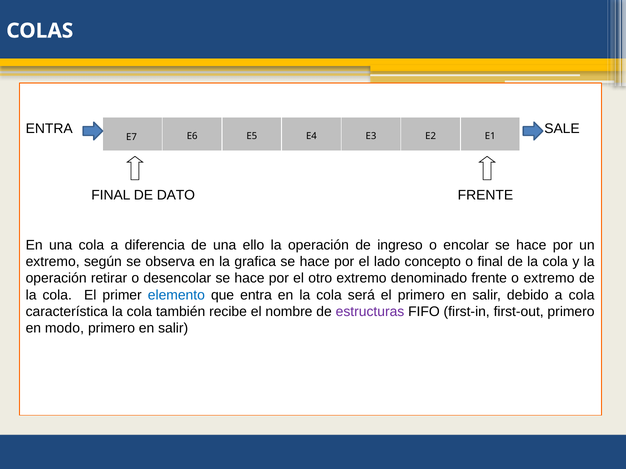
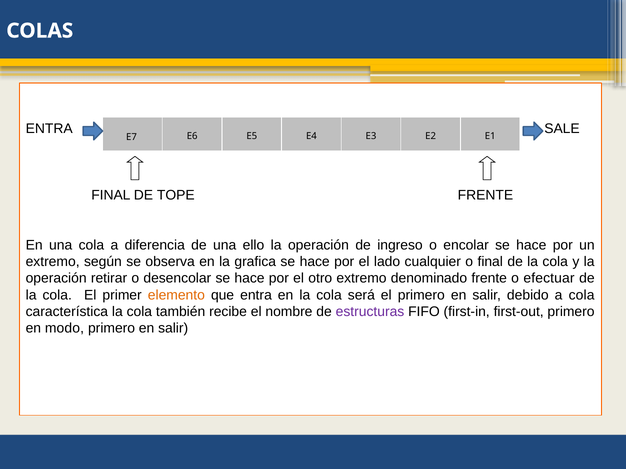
DATO: DATO -> TOPE (176, 195)
concepto: concepto -> cualquier (433, 262)
o extremo: extremo -> efectuar (549, 279)
elemento colour: blue -> orange (176, 295)
